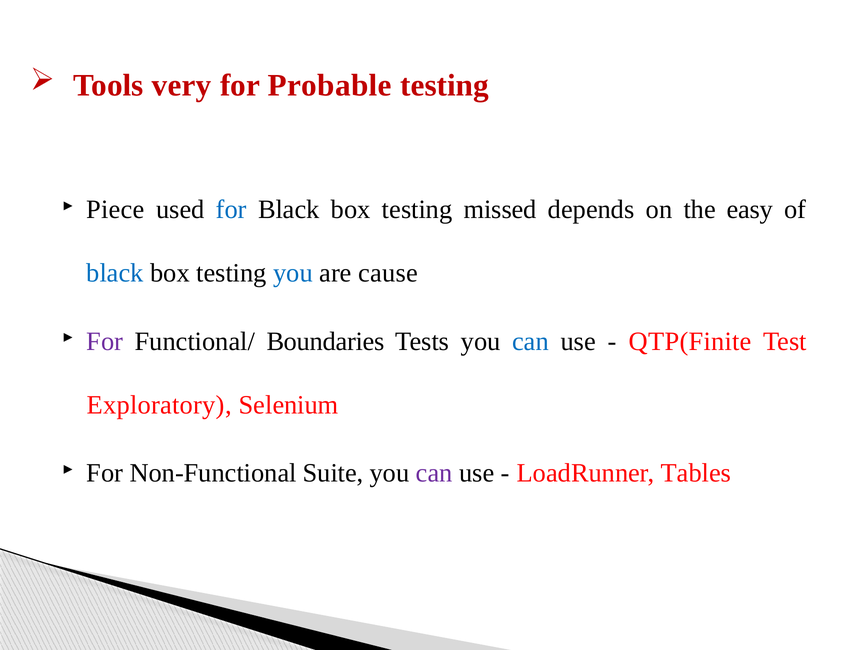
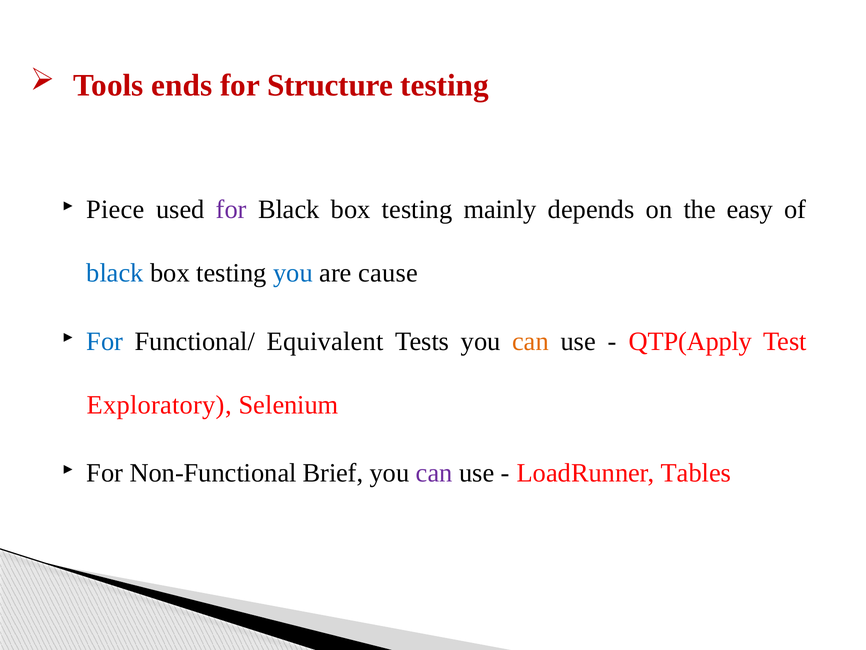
very: very -> ends (182, 85)
Probable: Probable -> Structure (330, 85)
for colour: blue -> purple (231, 210)
missed: missed -> mainly (500, 210)
For colour: purple -> blue (105, 341)
Boundaries: Boundaries -> Equivalent (325, 341)
can colour: blue -> orange (531, 341)
QTP(Finite: QTP(Finite -> QTP(Apply (690, 341)
Suite: Suite -> Brief (333, 473)
